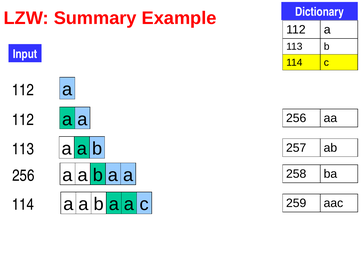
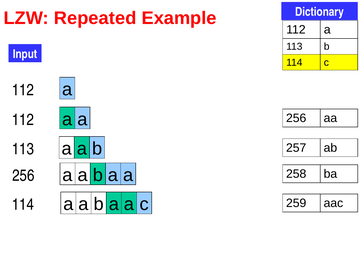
Summary: Summary -> Repeated (95, 18)
